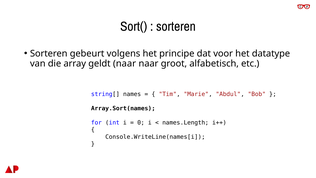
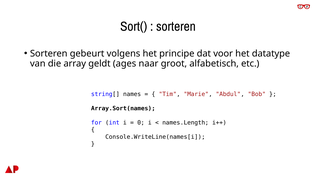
geldt naar: naar -> ages (125, 63)
